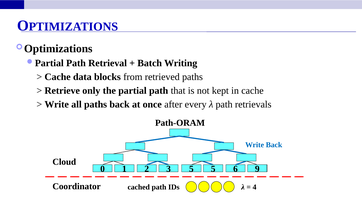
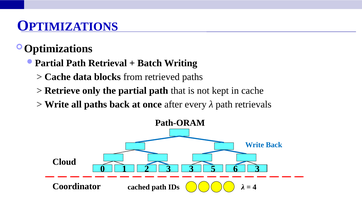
3 5: 5 -> 3 (191, 169)
6 9: 9 -> 3 (257, 169)
